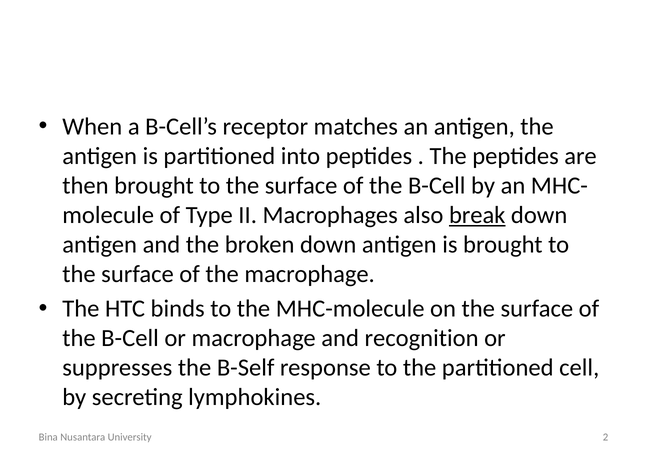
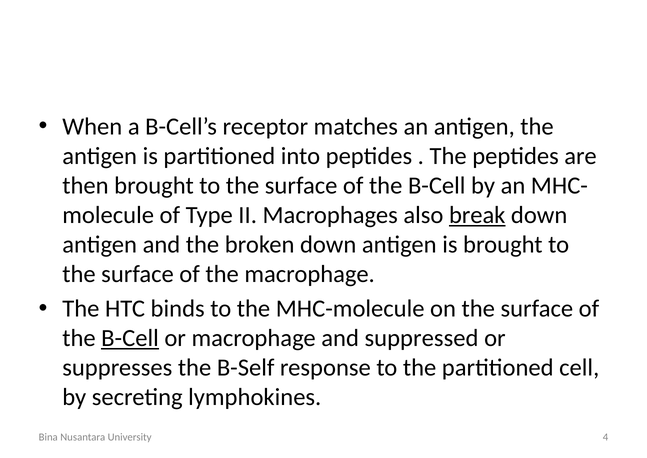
B-Cell underline: none -> present (130, 338)
recognition: recognition -> suppressed (422, 338)
2: 2 -> 4 (606, 437)
